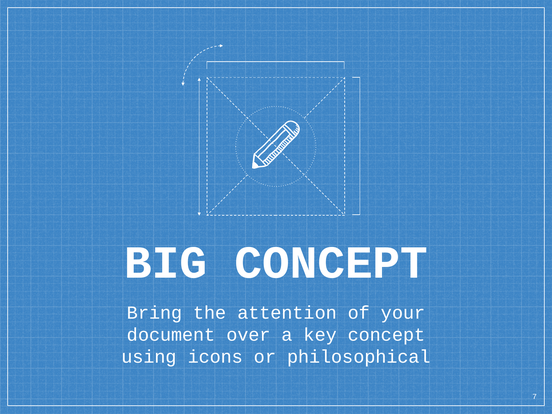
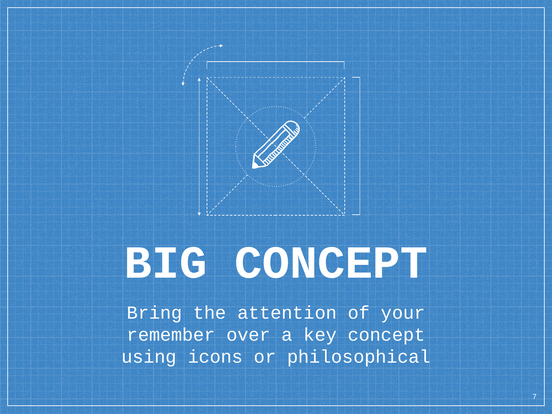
document: document -> remember (171, 335)
